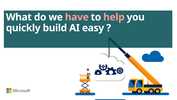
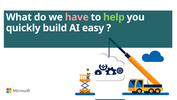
help colour: pink -> light green (114, 17)
